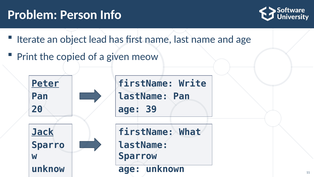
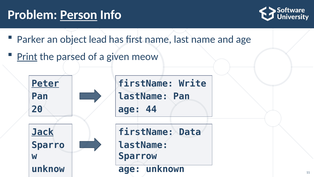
Person underline: none -> present (79, 15)
Iterate: Iterate -> Parker (31, 39)
Print underline: none -> present (27, 57)
copied: copied -> parsed (71, 57)
39: 39 -> 44 (151, 109)
What: What -> Data (190, 132)
